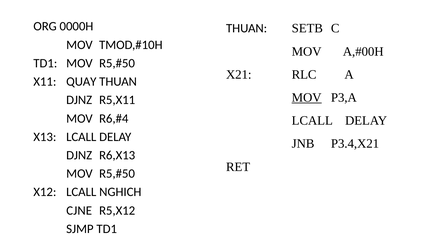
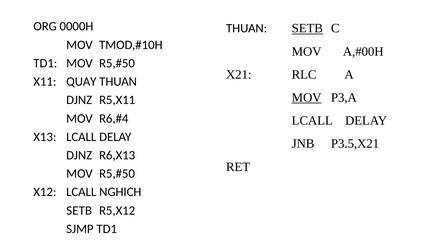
SETB underline: none -> present (307, 28)
P3.4,X21: P3.4,X21 -> P3.5,X21 (355, 143)
CJNE: CJNE -> SETB (79, 210)
